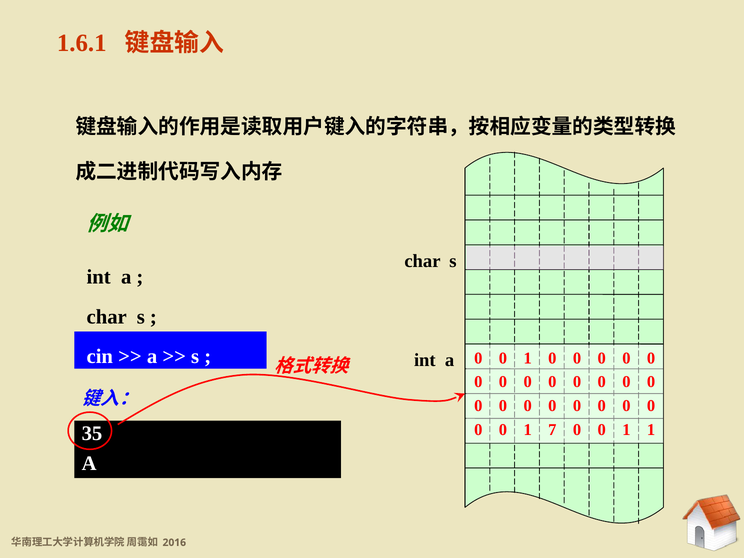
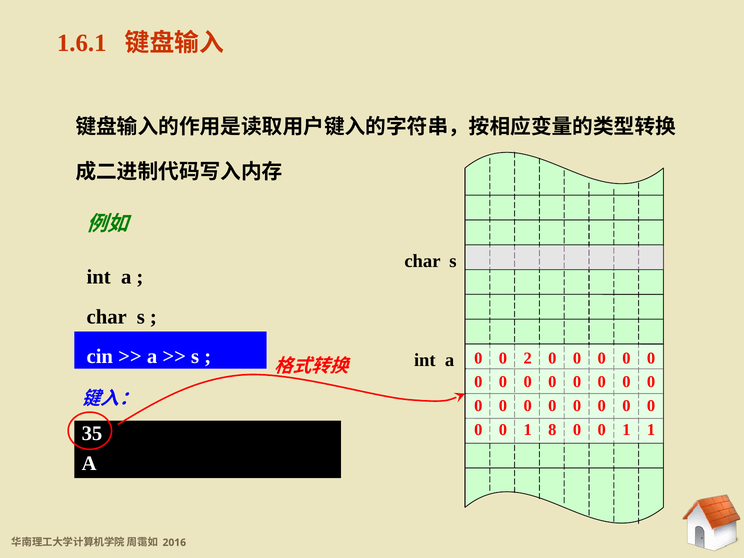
1: 1 -> 2 (528, 358)
7: 7 -> 8 (552, 430)
